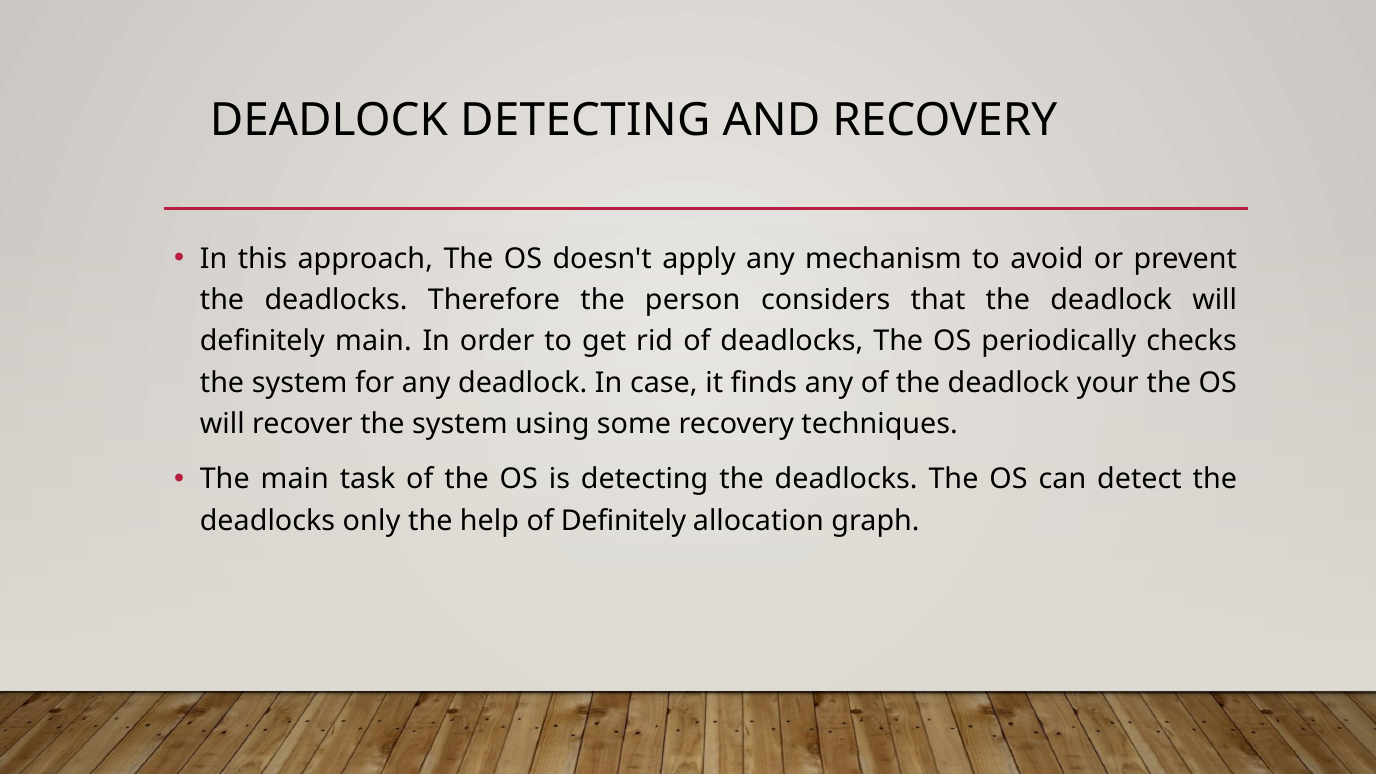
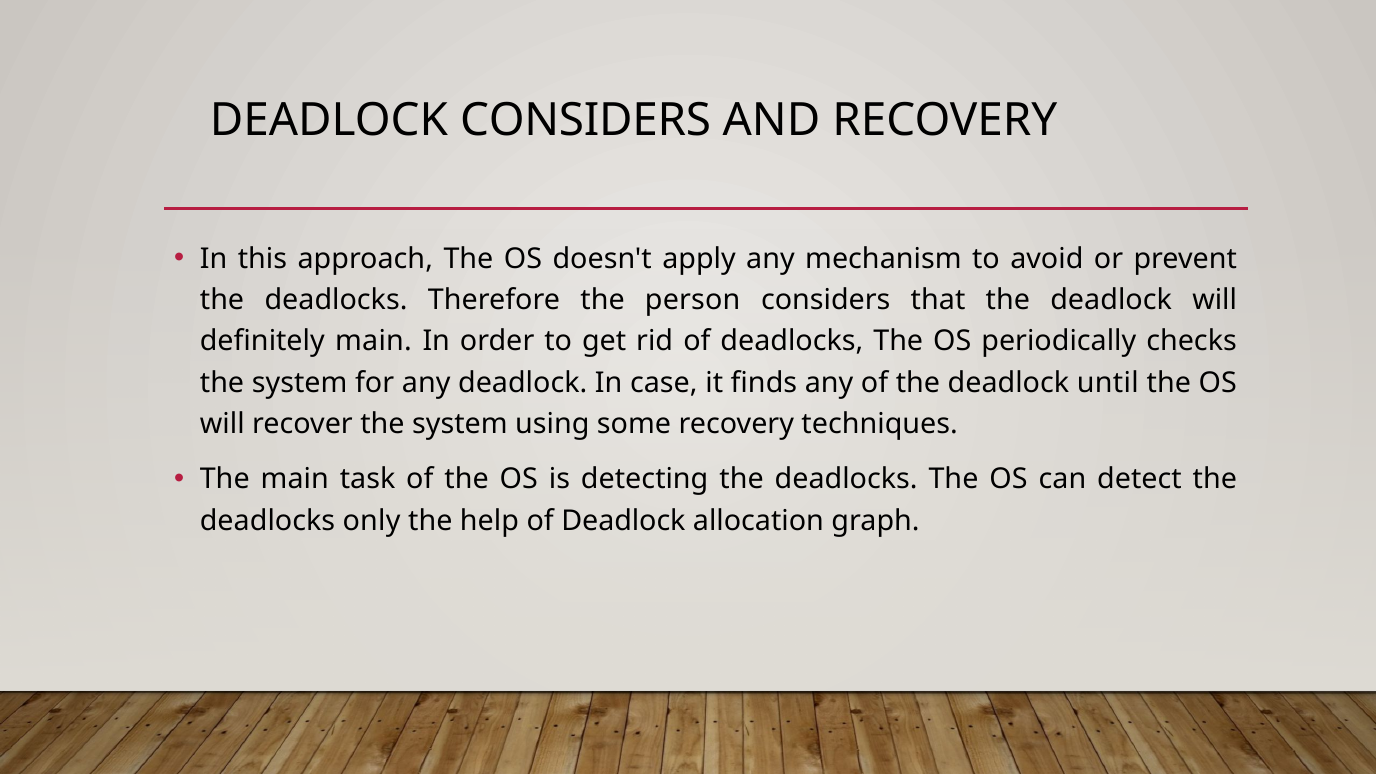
DEADLOCK DETECTING: DETECTING -> CONSIDERS (586, 120)
your: your -> until (1108, 383)
of Definitely: Definitely -> Deadlock (623, 521)
